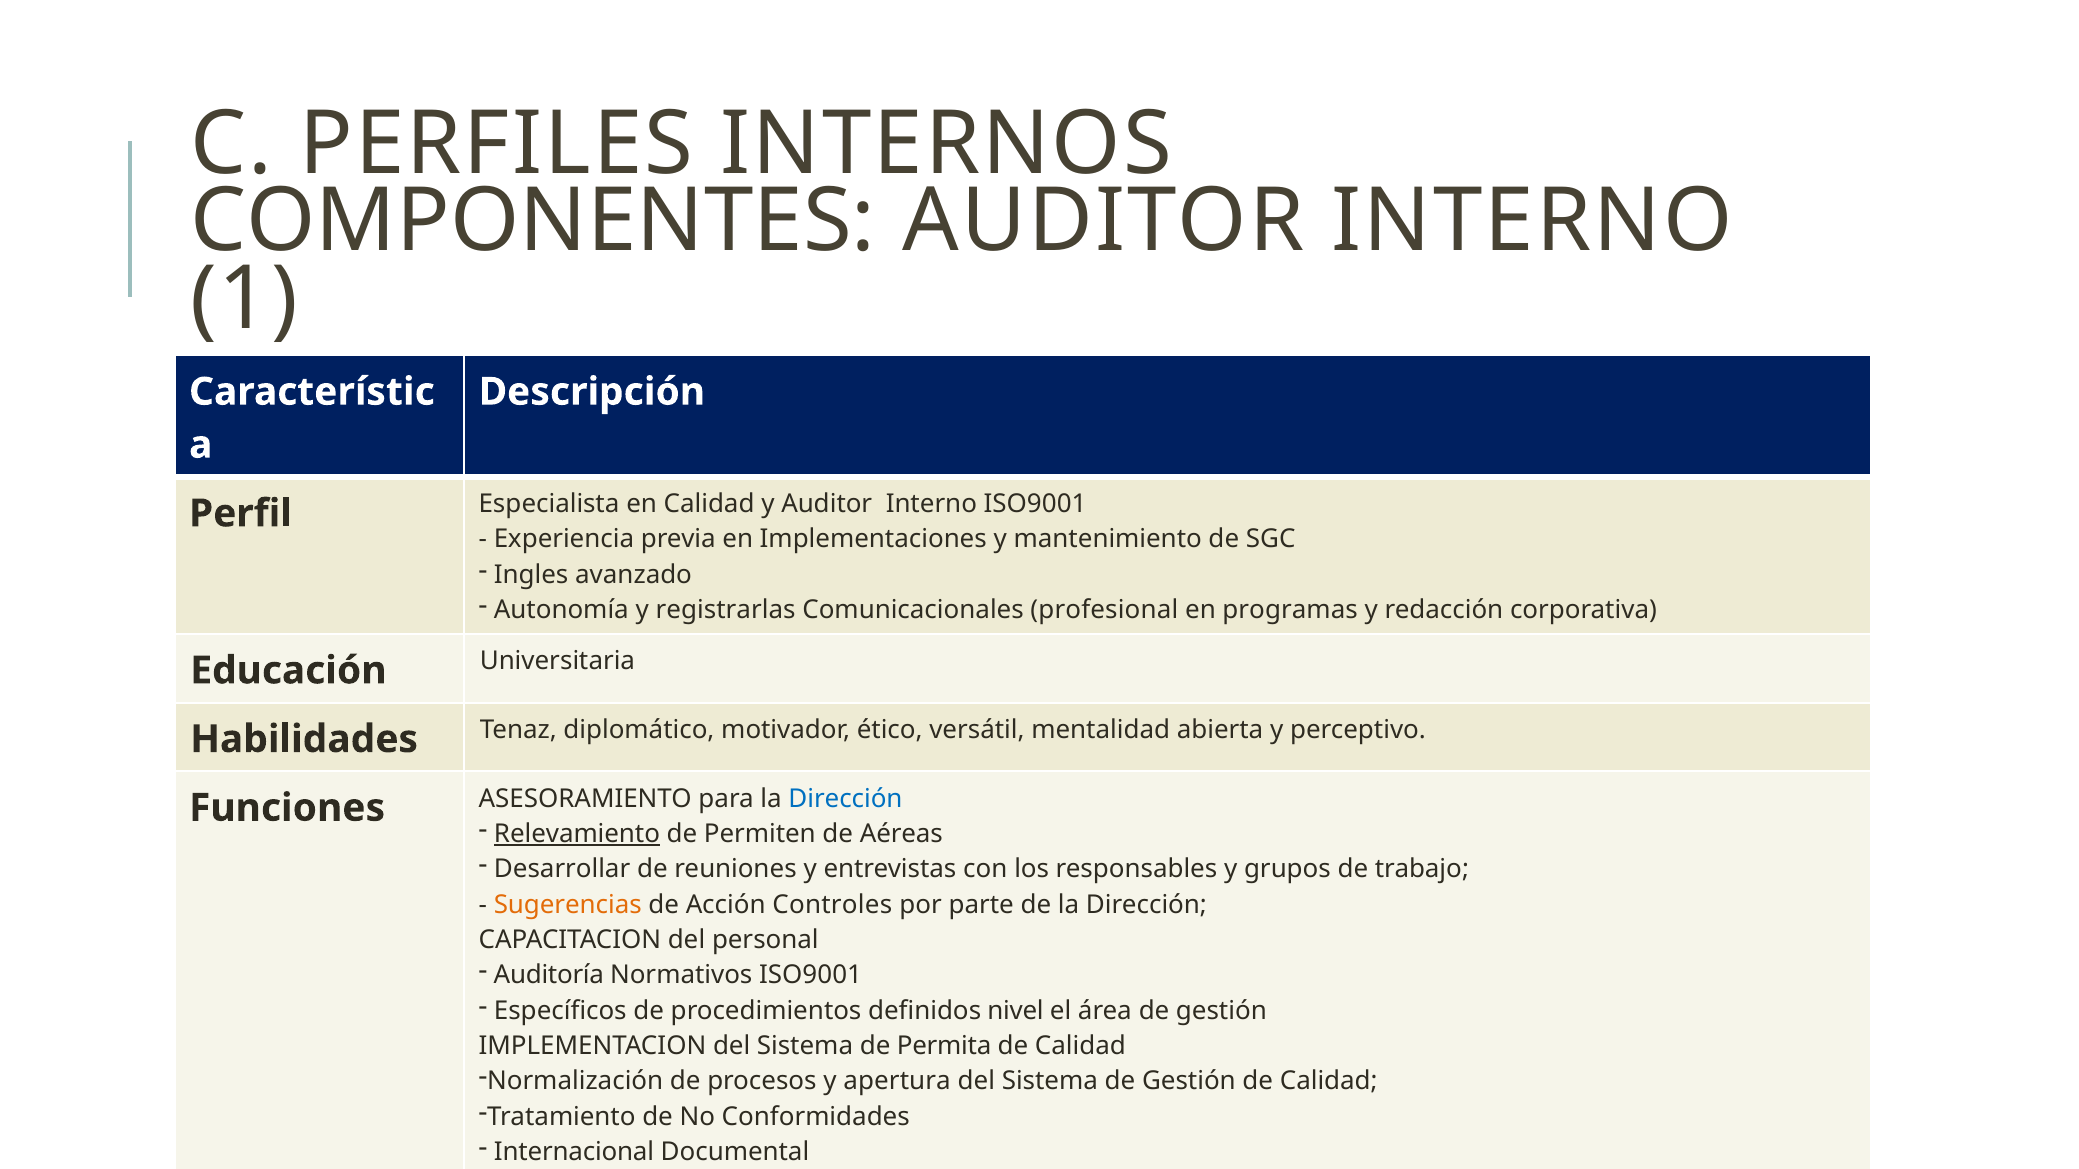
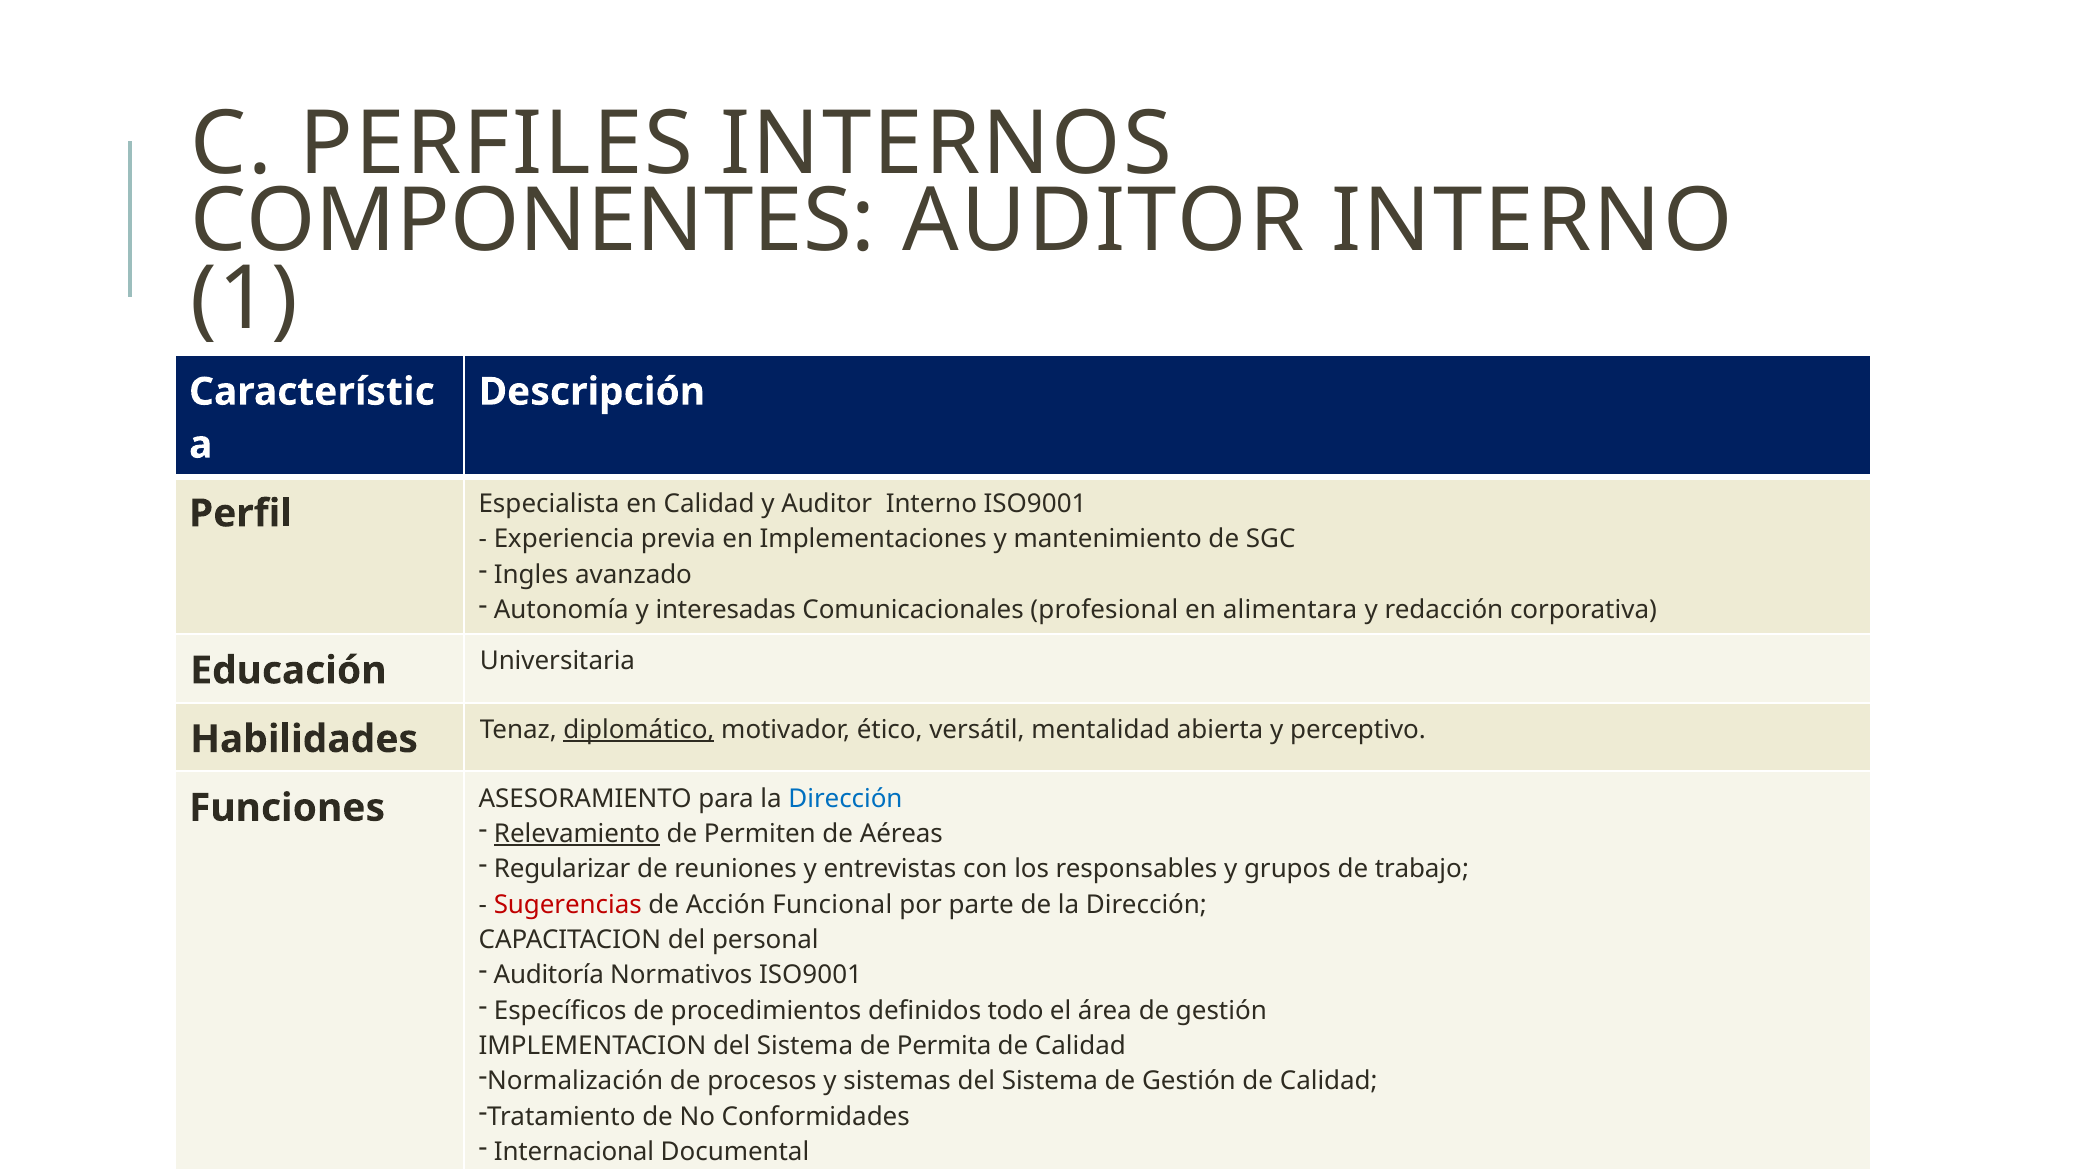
registrarlas: registrarlas -> interesadas (726, 610)
programas: programas -> alimentara (1290, 610)
diplomático underline: none -> present (639, 730)
Desarrollar: Desarrollar -> Regularizar (562, 869)
Sugerencias colour: orange -> red (568, 905)
Controles: Controles -> Funcional (832, 905)
nivel: nivel -> todo (1016, 1011)
apertura: apertura -> sistemas (897, 1082)
